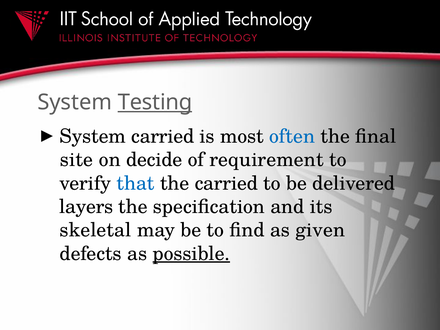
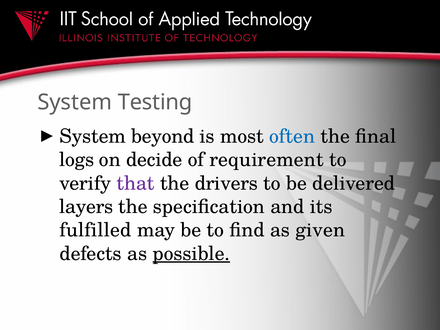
Testing underline: present -> none (155, 102)
System carried: carried -> beyond (163, 136)
site: site -> logs (77, 160)
that colour: blue -> purple (136, 183)
the carried: carried -> drivers (226, 183)
skeletal: skeletal -> fulfilled (95, 230)
